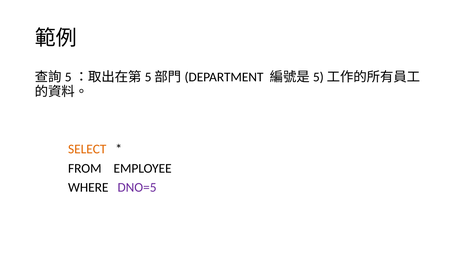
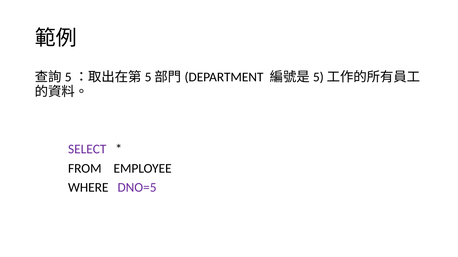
SELECT colour: orange -> purple (87, 149)
